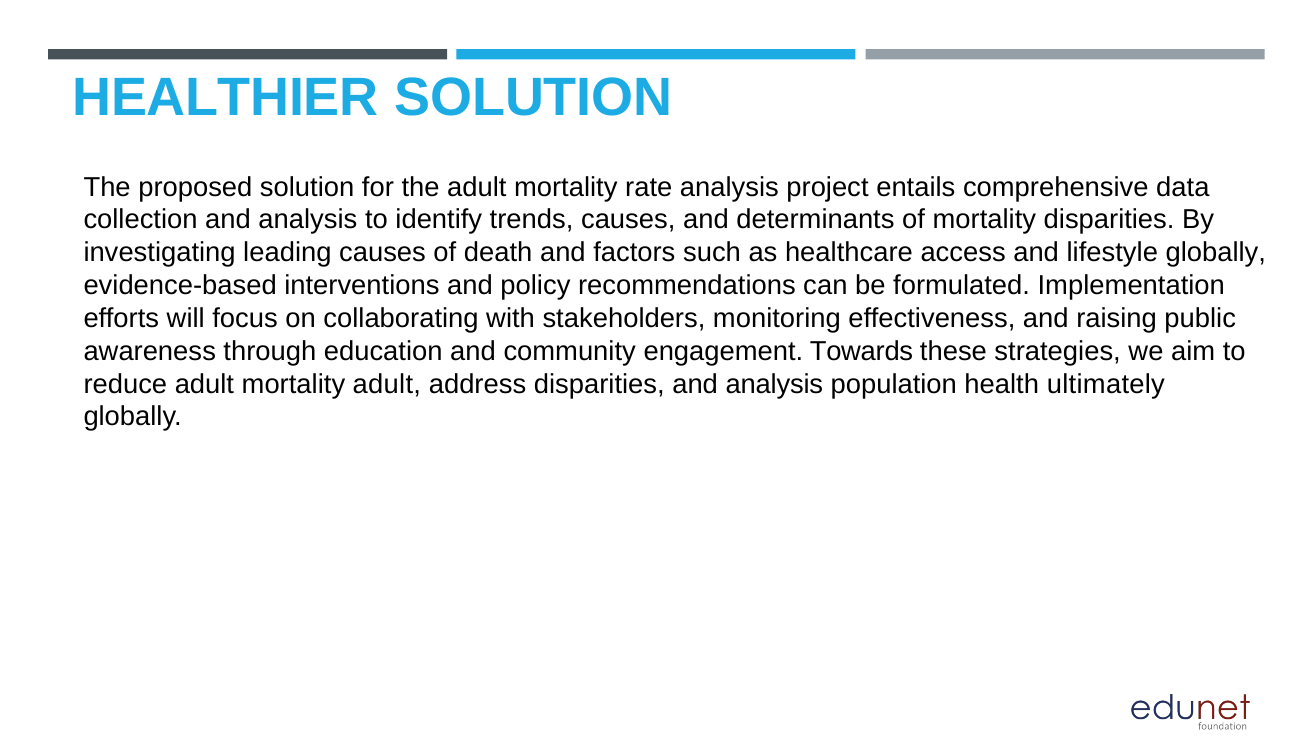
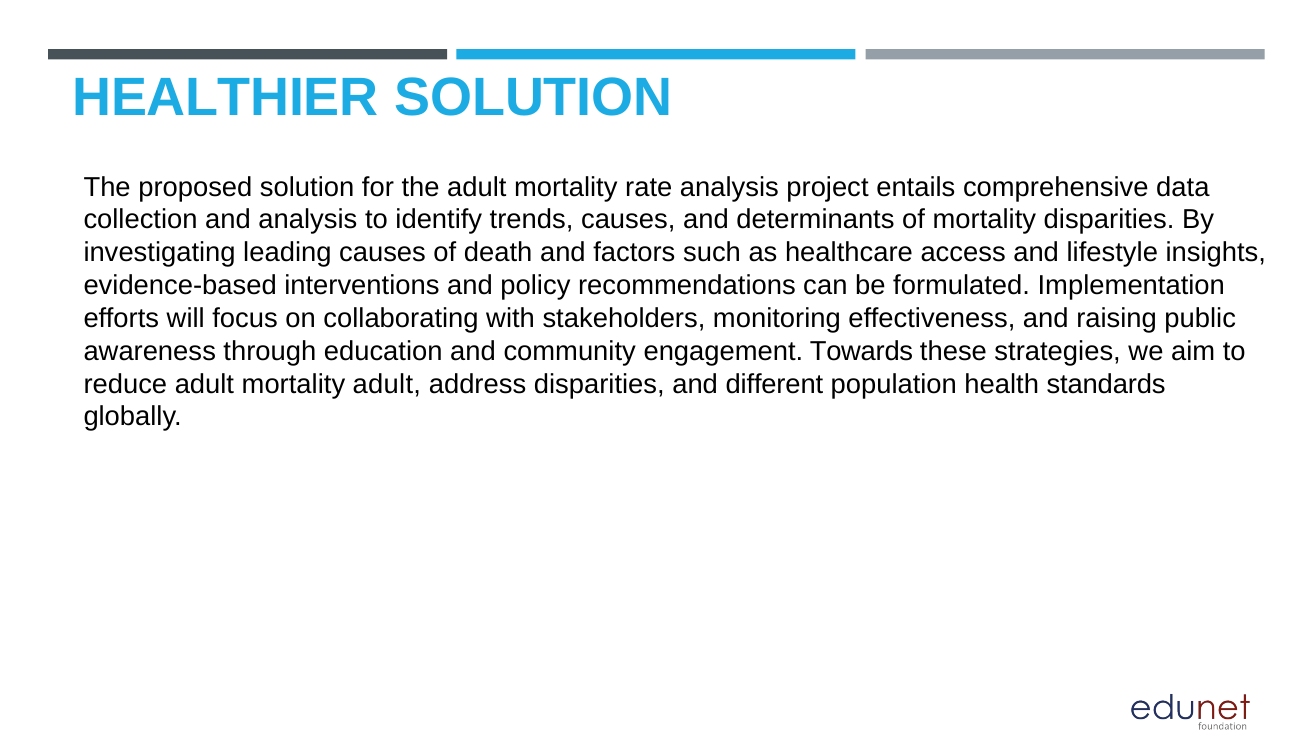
lifestyle globally: globally -> insights (1216, 253)
disparities and analysis: analysis -> different (774, 384)
ultimately: ultimately -> standards (1106, 384)
